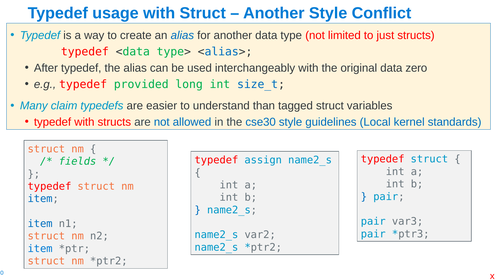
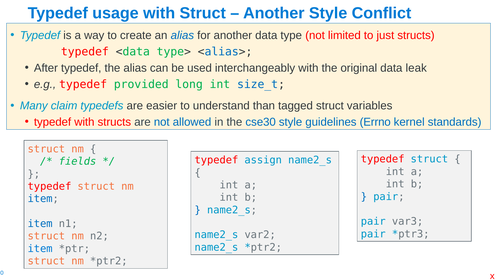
zero: zero -> leak (416, 68)
Local: Local -> Errno (375, 122)
